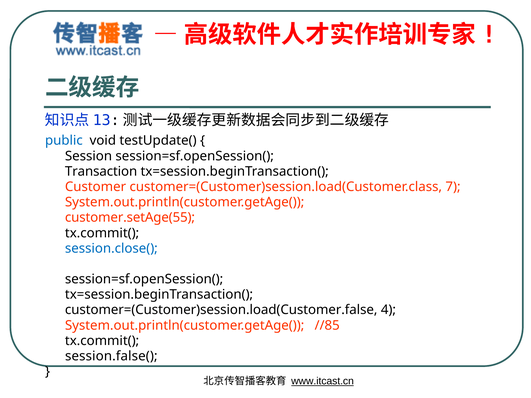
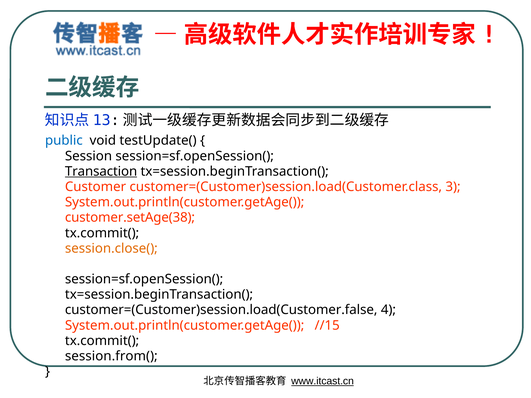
Transaction underline: none -> present (101, 171)
7: 7 -> 3 (453, 187)
customer.setAge(55: customer.setAge(55 -> customer.setAge(38 (130, 218)
session.close( colour: blue -> orange (111, 249)
//85: //85 -> //15 (327, 326)
session.false(: session.false( -> session.from( (111, 356)
